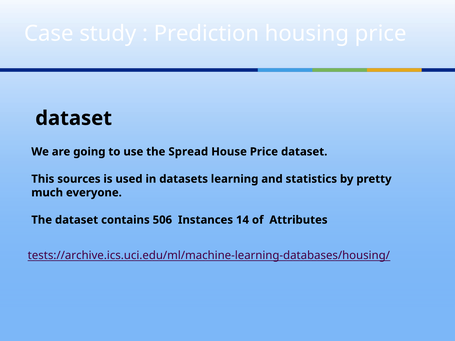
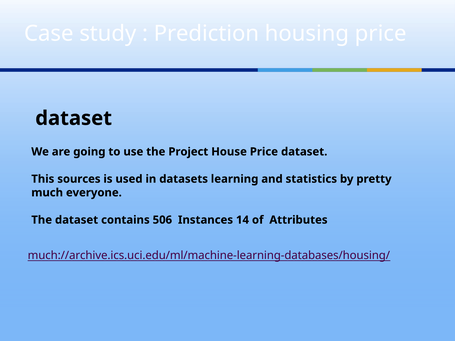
Spread: Spread -> Project (188, 152)
tests://archive.ics.uci.edu/ml/machine-learning-databases/housing/: tests://archive.ics.uci.edu/ml/machine-learning-databases/housing/ -> much://archive.ics.uci.edu/ml/machine-learning-databases/housing/ (209, 256)
